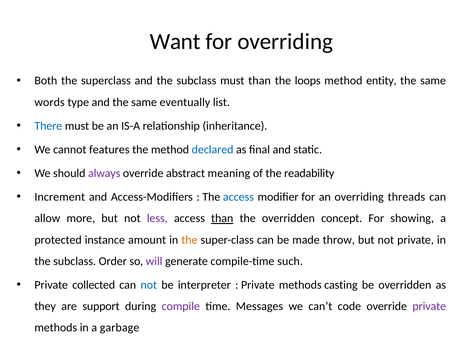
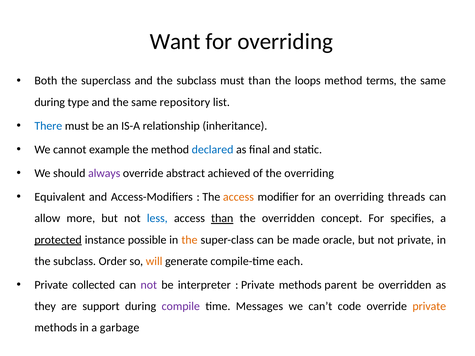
entity: entity -> terms (381, 81)
words: words -> during (50, 102)
eventually: eventually -> repository (185, 102)
features: features -> example (109, 150)
meaning: meaning -> achieved (229, 173)
the readability: readability -> overriding (309, 173)
Increment: Increment -> Equivalent (60, 197)
access colour: blue -> orange (238, 197)
less colour: purple -> blue (157, 219)
showing: showing -> specifies (412, 219)
protected underline: none -> present (58, 240)
amount: amount -> possible (147, 240)
throw: throw -> oracle (339, 240)
will colour: purple -> orange (154, 261)
such: such -> each (290, 261)
not colour: blue -> purple (149, 285)
casting: casting -> parent (341, 285)
private colour: purple -> orange (429, 306)
